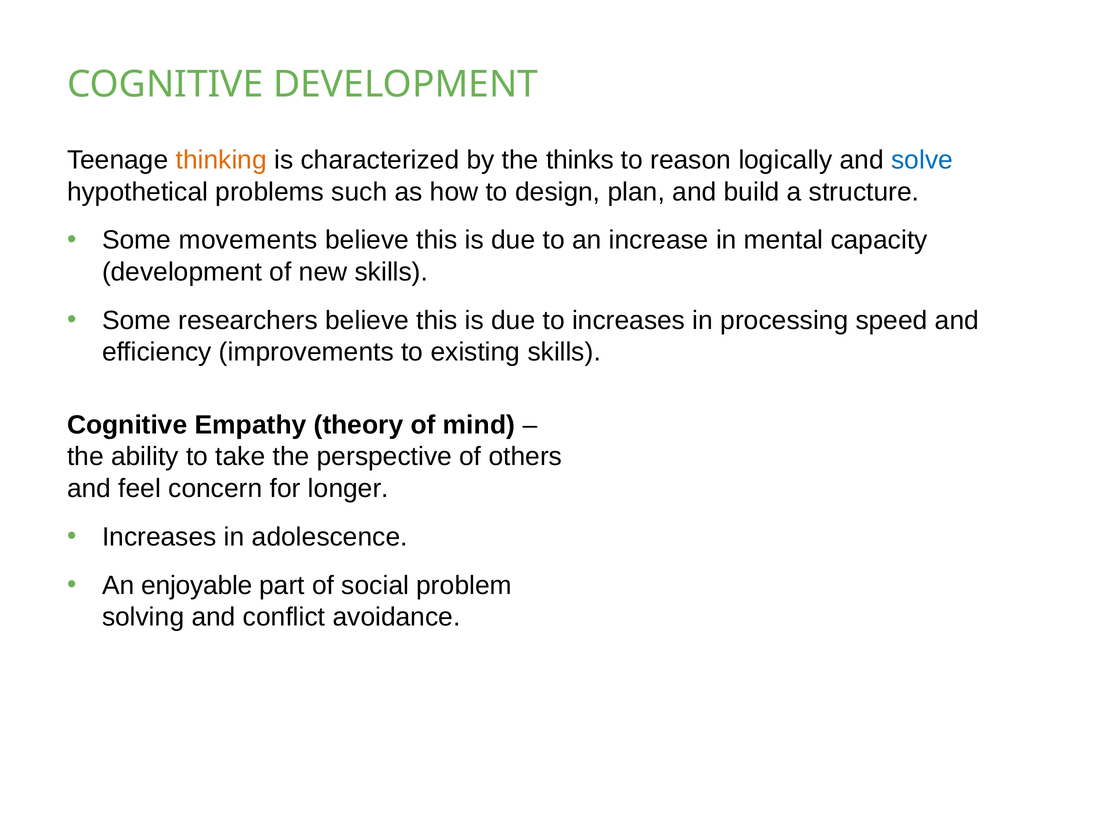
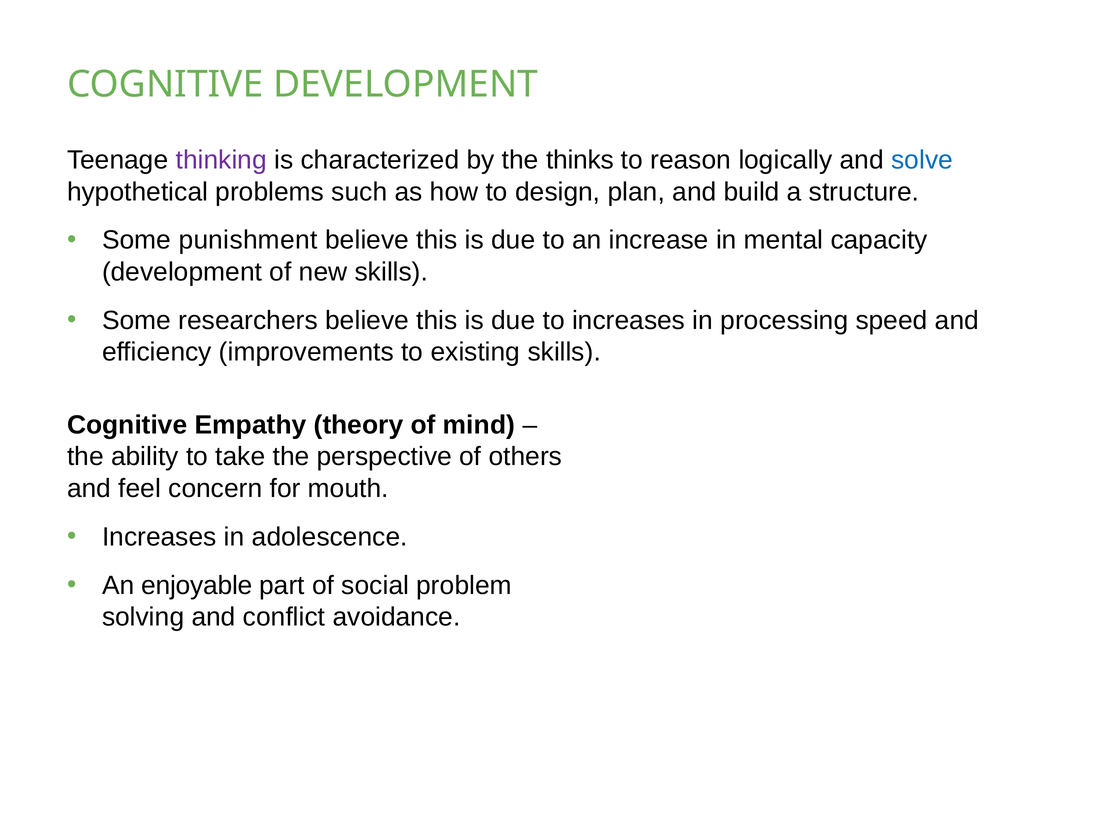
thinking colour: orange -> purple (221, 160)
movements: movements -> punishment (248, 240)
longer: longer -> mouth (348, 489)
